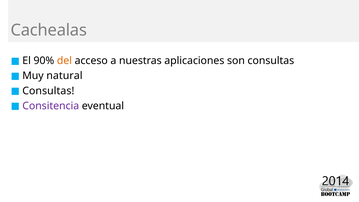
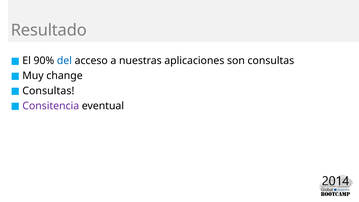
Cachealas: Cachealas -> Resultado (49, 30)
del colour: orange -> blue (64, 61)
natural: natural -> change (65, 76)
